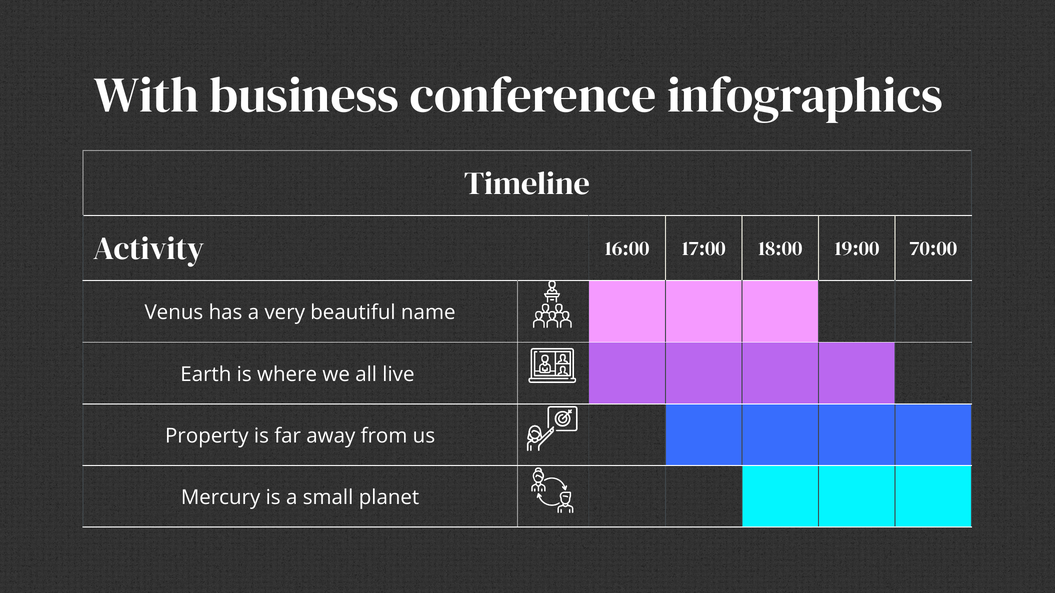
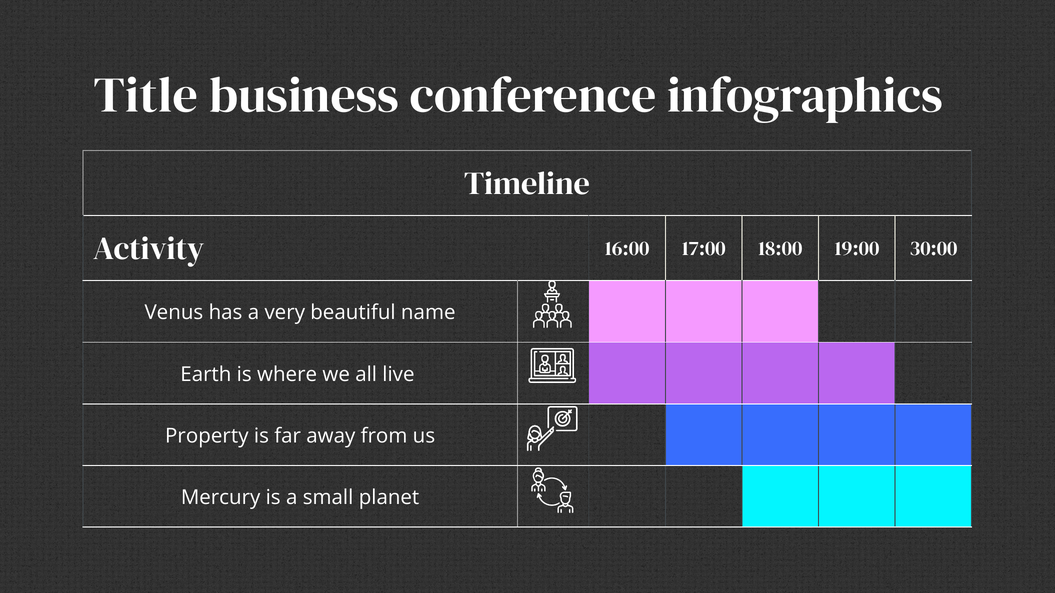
With: With -> Title (146, 95)
70:00: 70:00 -> 30:00 (933, 249)
